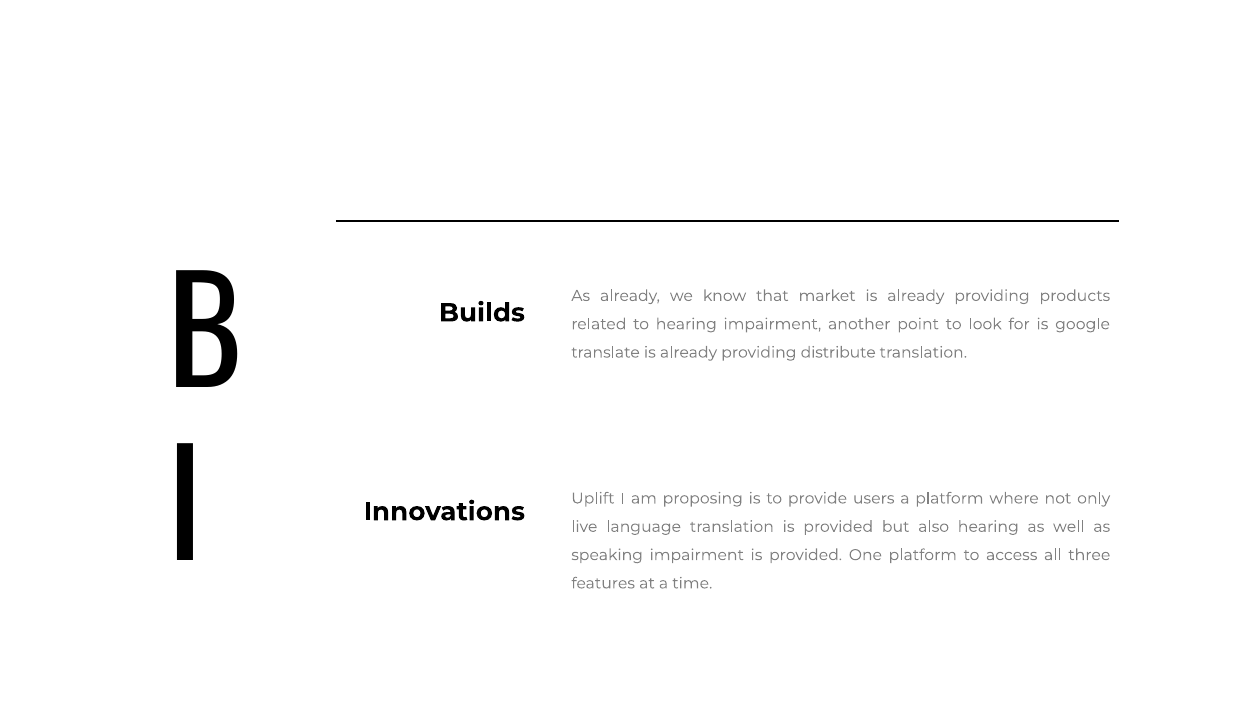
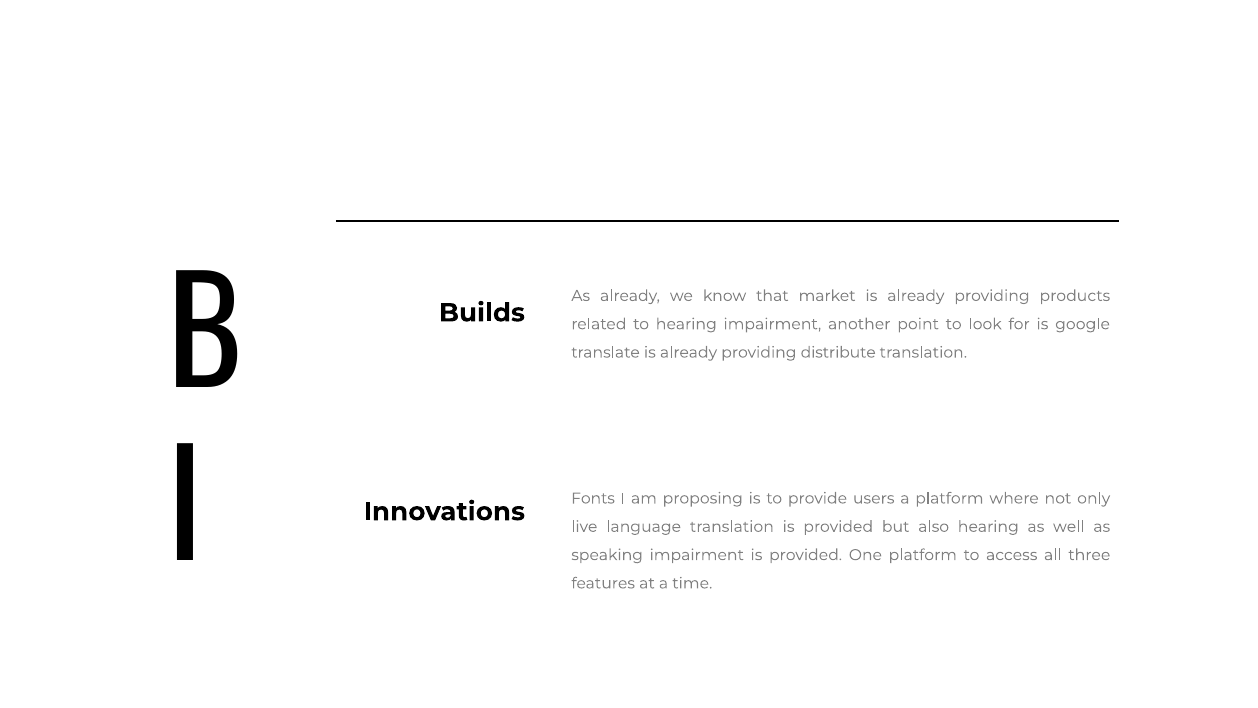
Uplift: Uplift -> Fonts (593, 498)
